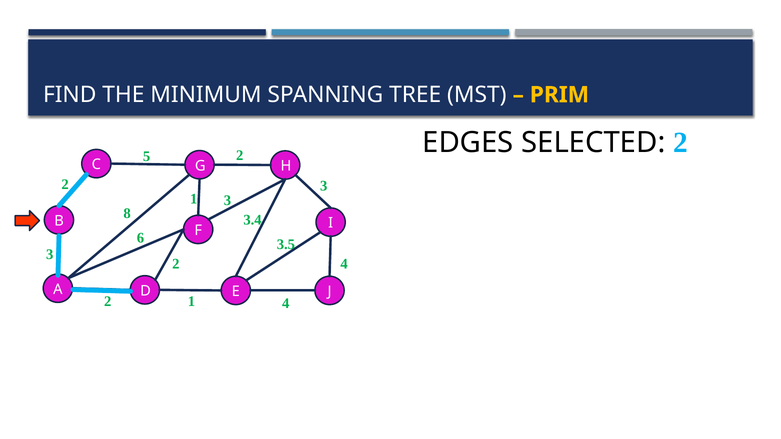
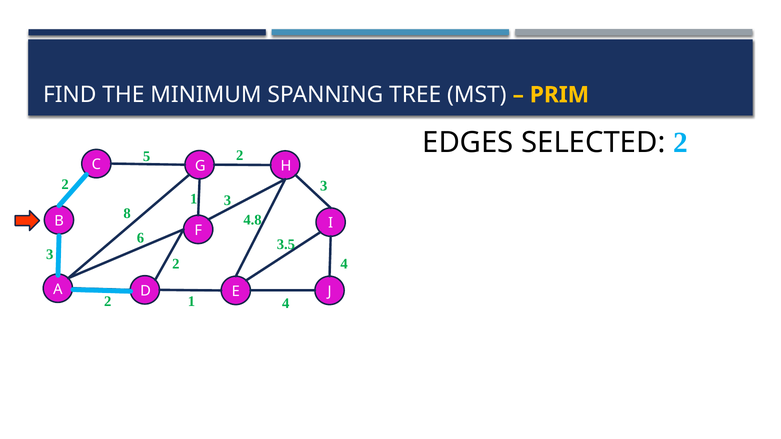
3.4: 3.4 -> 4.8 (253, 220)
